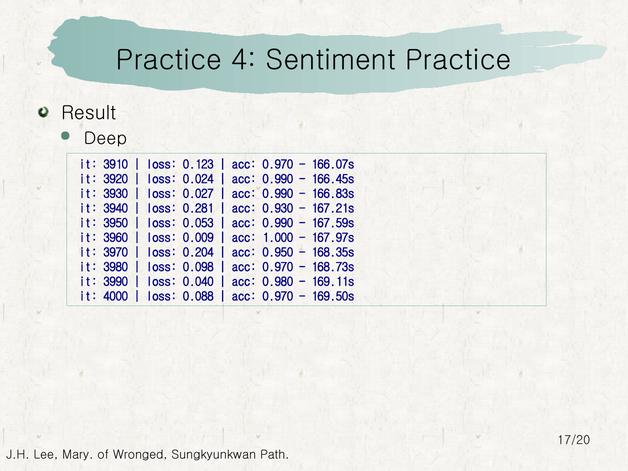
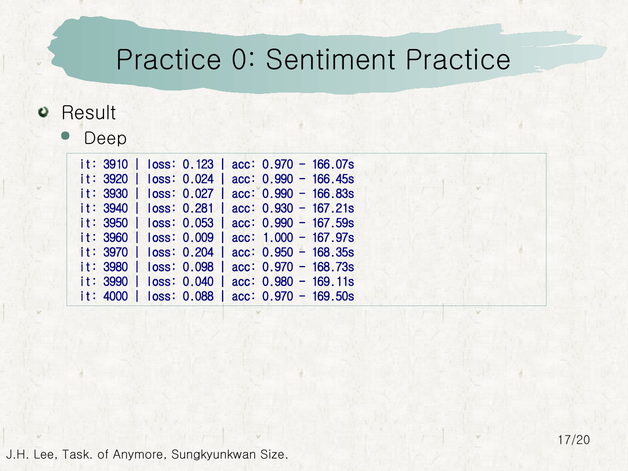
4: 4 -> 0 (244, 60)
Mary: Mary -> Task (78, 455)
Wronged: Wronged -> Anymore (140, 455)
Path: Path -> Size (275, 455)
